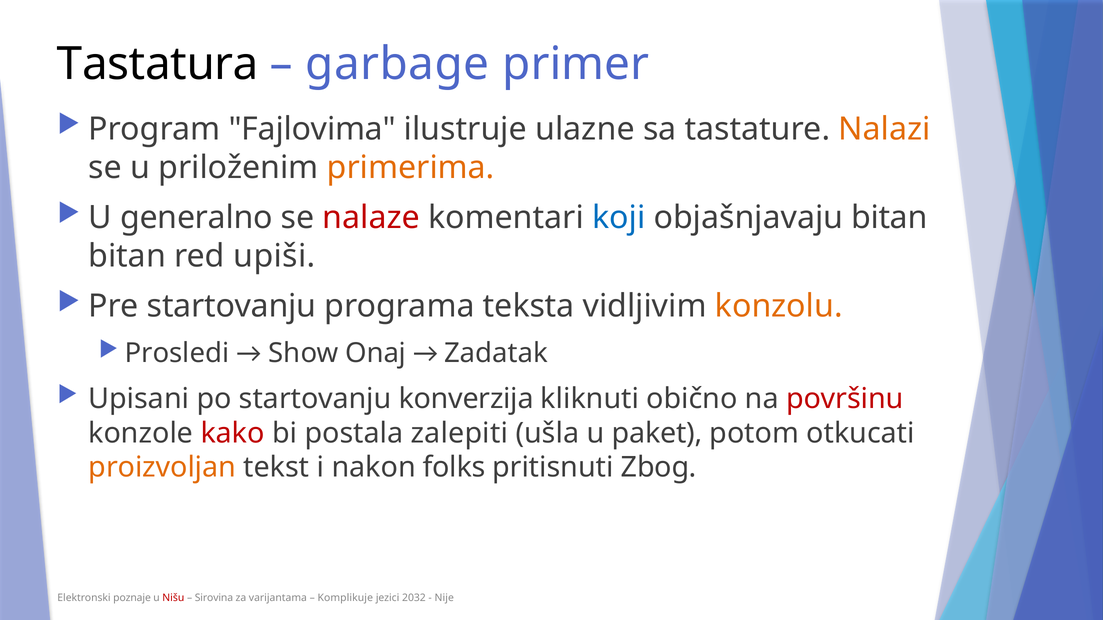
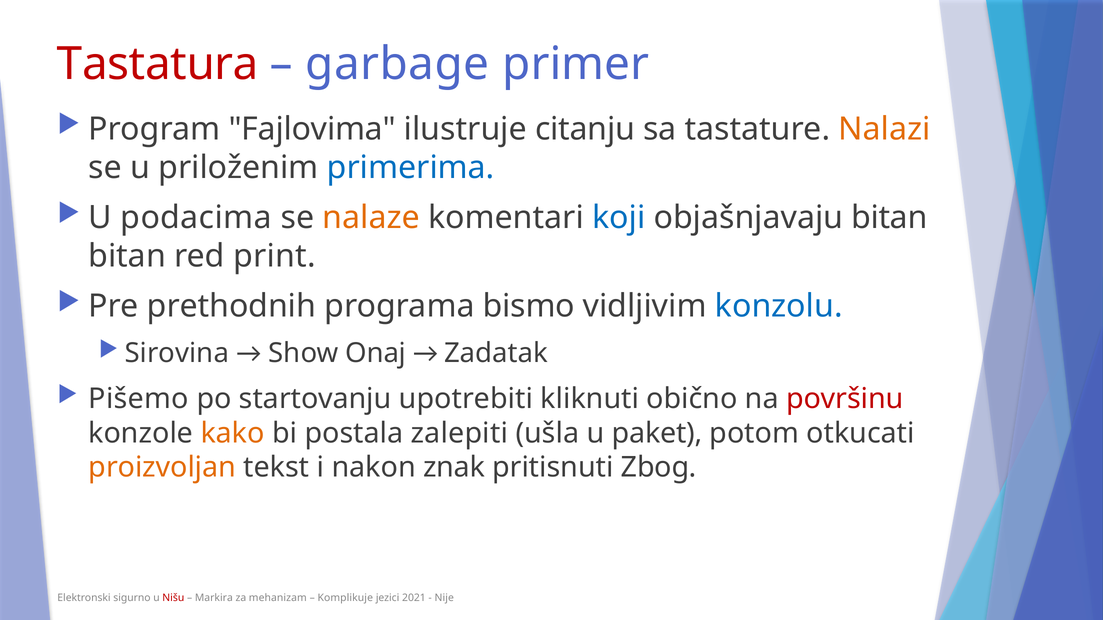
Tastatura colour: black -> red (158, 64)
ulazne: ulazne -> citanju (585, 129)
primerima colour: orange -> blue (411, 168)
generalno: generalno -> podacima (196, 218)
nalaze colour: red -> orange (371, 218)
upiši: upiši -> print (274, 256)
Pre startovanju: startovanju -> prethodnih (231, 307)
teksta: teksta -> bismo (529, 307)
konzolu colour: orange -> blue (779, 307)
Prosledi: Prosledi -> Sirovina (177, 354)
Upisani: Upisani -> Pišemo (139, 399)
konverzija: konverzija -> upotrebiti (466, 399)
kako colour: red -> orange (233, 433)
folks: folks -> znak (454, 468)
poznaje: poznaje -> sigurno (132, 598)
Sirovina: Sirovina -> Markira (214, 598)
varijantama: varijantama -> mehanizam (278, 598)
2032: 2032 -> 2021 (414, 598)
